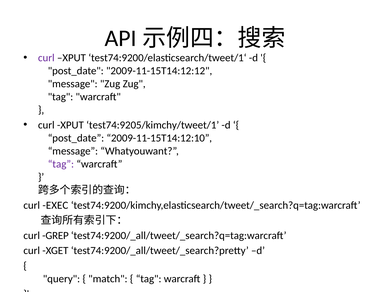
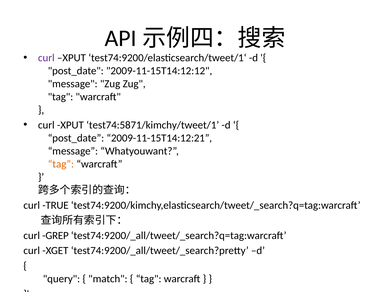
test74:9205/kimchy/tweet/1: test74:9205/kimchy/tweet/1 -> test74:5871/kimchy/tweet/1 (153, 125)
2009-11-15T14:12:10: 2009-11-15T14:12:10 -> 2009-11-15T14:12:21 (159, 138)
tag colour: purple -> orange (61, 164)
EXEC: EXEC -> TRUE (55, 206)
